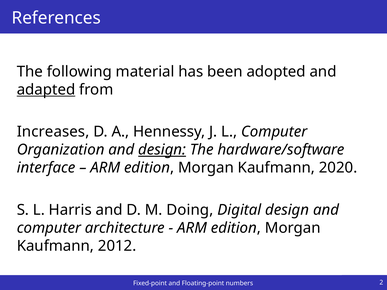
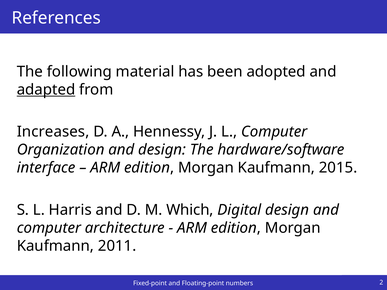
design underline: present -> none (162, 150)
2020: 2020 -> 2015 (338, 168)
Doing: Doing -> Which (190, 210)
2012: 2012 -> 2011 (117, 246)
